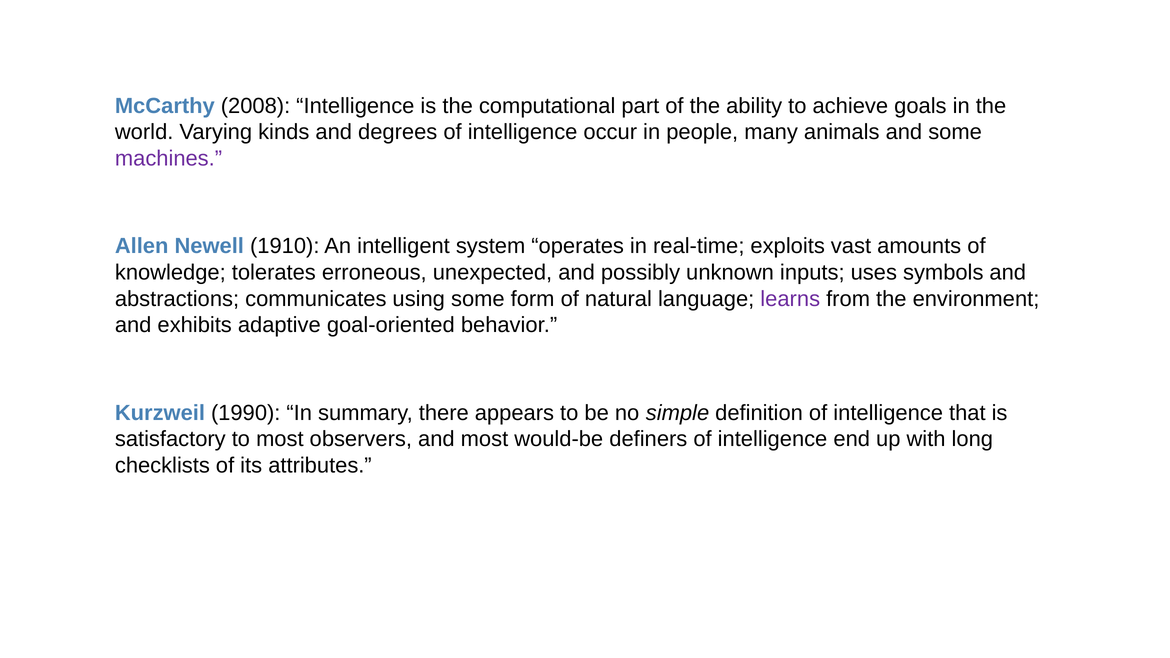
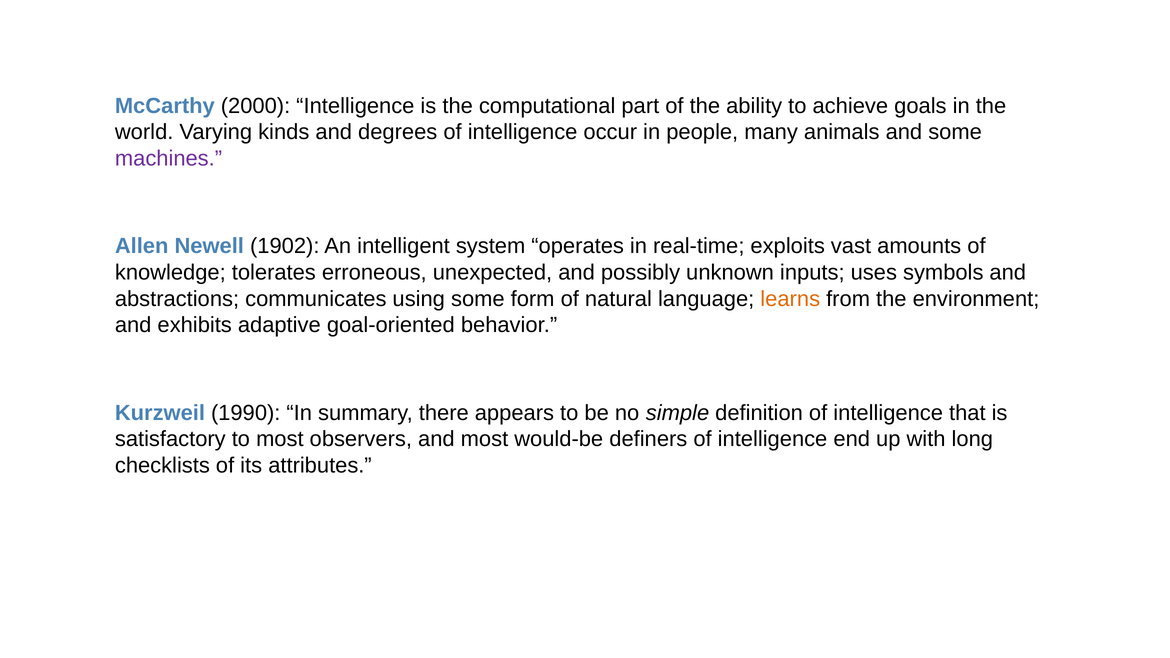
2008: 2008 -> 2000 (256, 106)
1910: 1910 -> 1902 (285, 246)
learns colour: purple -> orange (790, 299)
